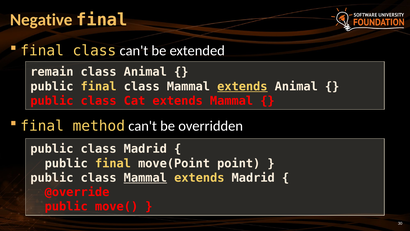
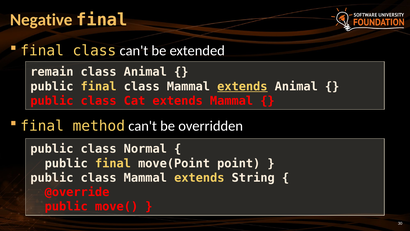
class Madrid: Madrid -> Normal (145, 149)
Mammal underline: present -> none (145, 178)
extends Madrid: Madrid -> String (253, 178)
